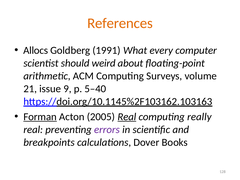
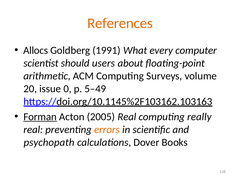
weird: weird -> users (103, 63)
21: 21 -> 20 (30, 89)
9: 9 -> 0 (67, 89)
5‒40: 5‒40 -> 5‒49 (95, 89)
Real underline: present -> none (127, 117)
errors colour: purple -> orange (107, 130)
breakpoints: breakpoints -> psychopath (49, 142)
